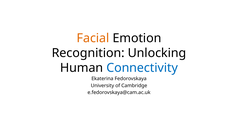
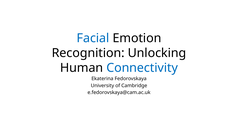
Facial colour: orange -> blue (93, 38)
